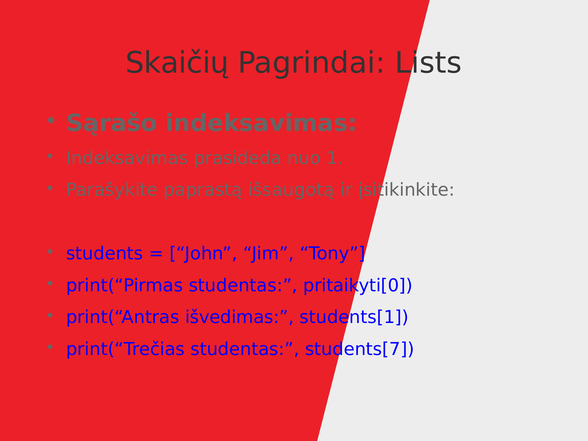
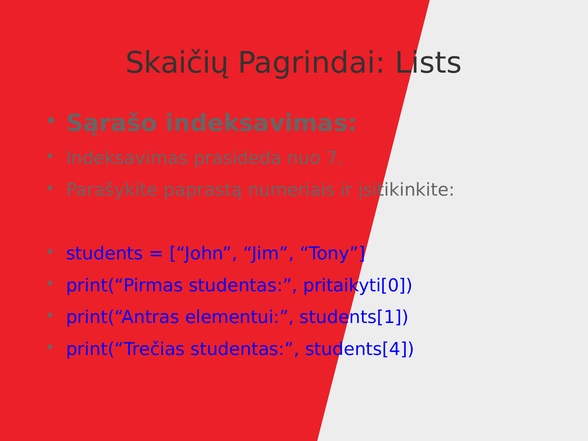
1: 1 -> 7 (335, 158)
išsaugotą: išsaugotą -> numeriais (291, 190)
išvedimas: išvedimas -> elementui (240, 317)
students[7: students[7 -> students[4 (360, 349)
